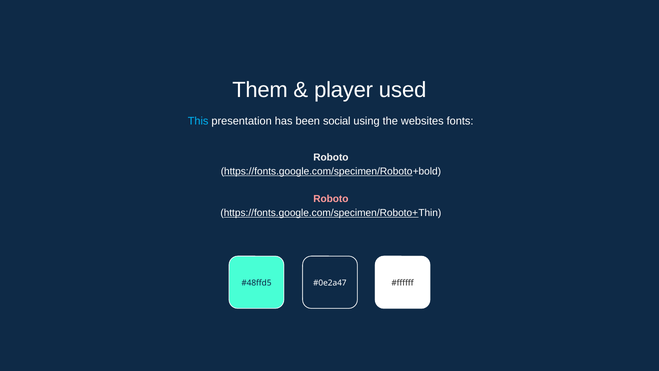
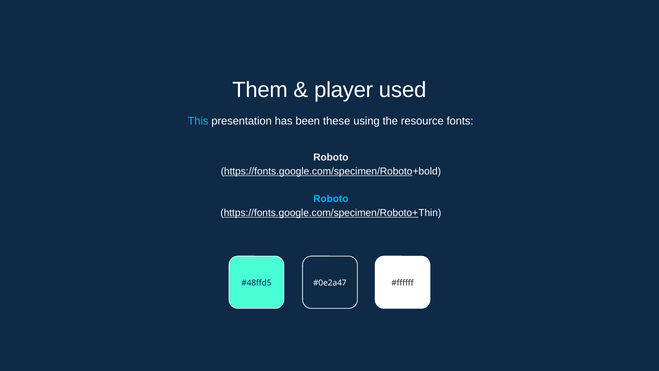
social: social -> these (337, 121)
websites: websites -> resource (422, 121)
Roboto colour: pink -> light blue (331, 199)
